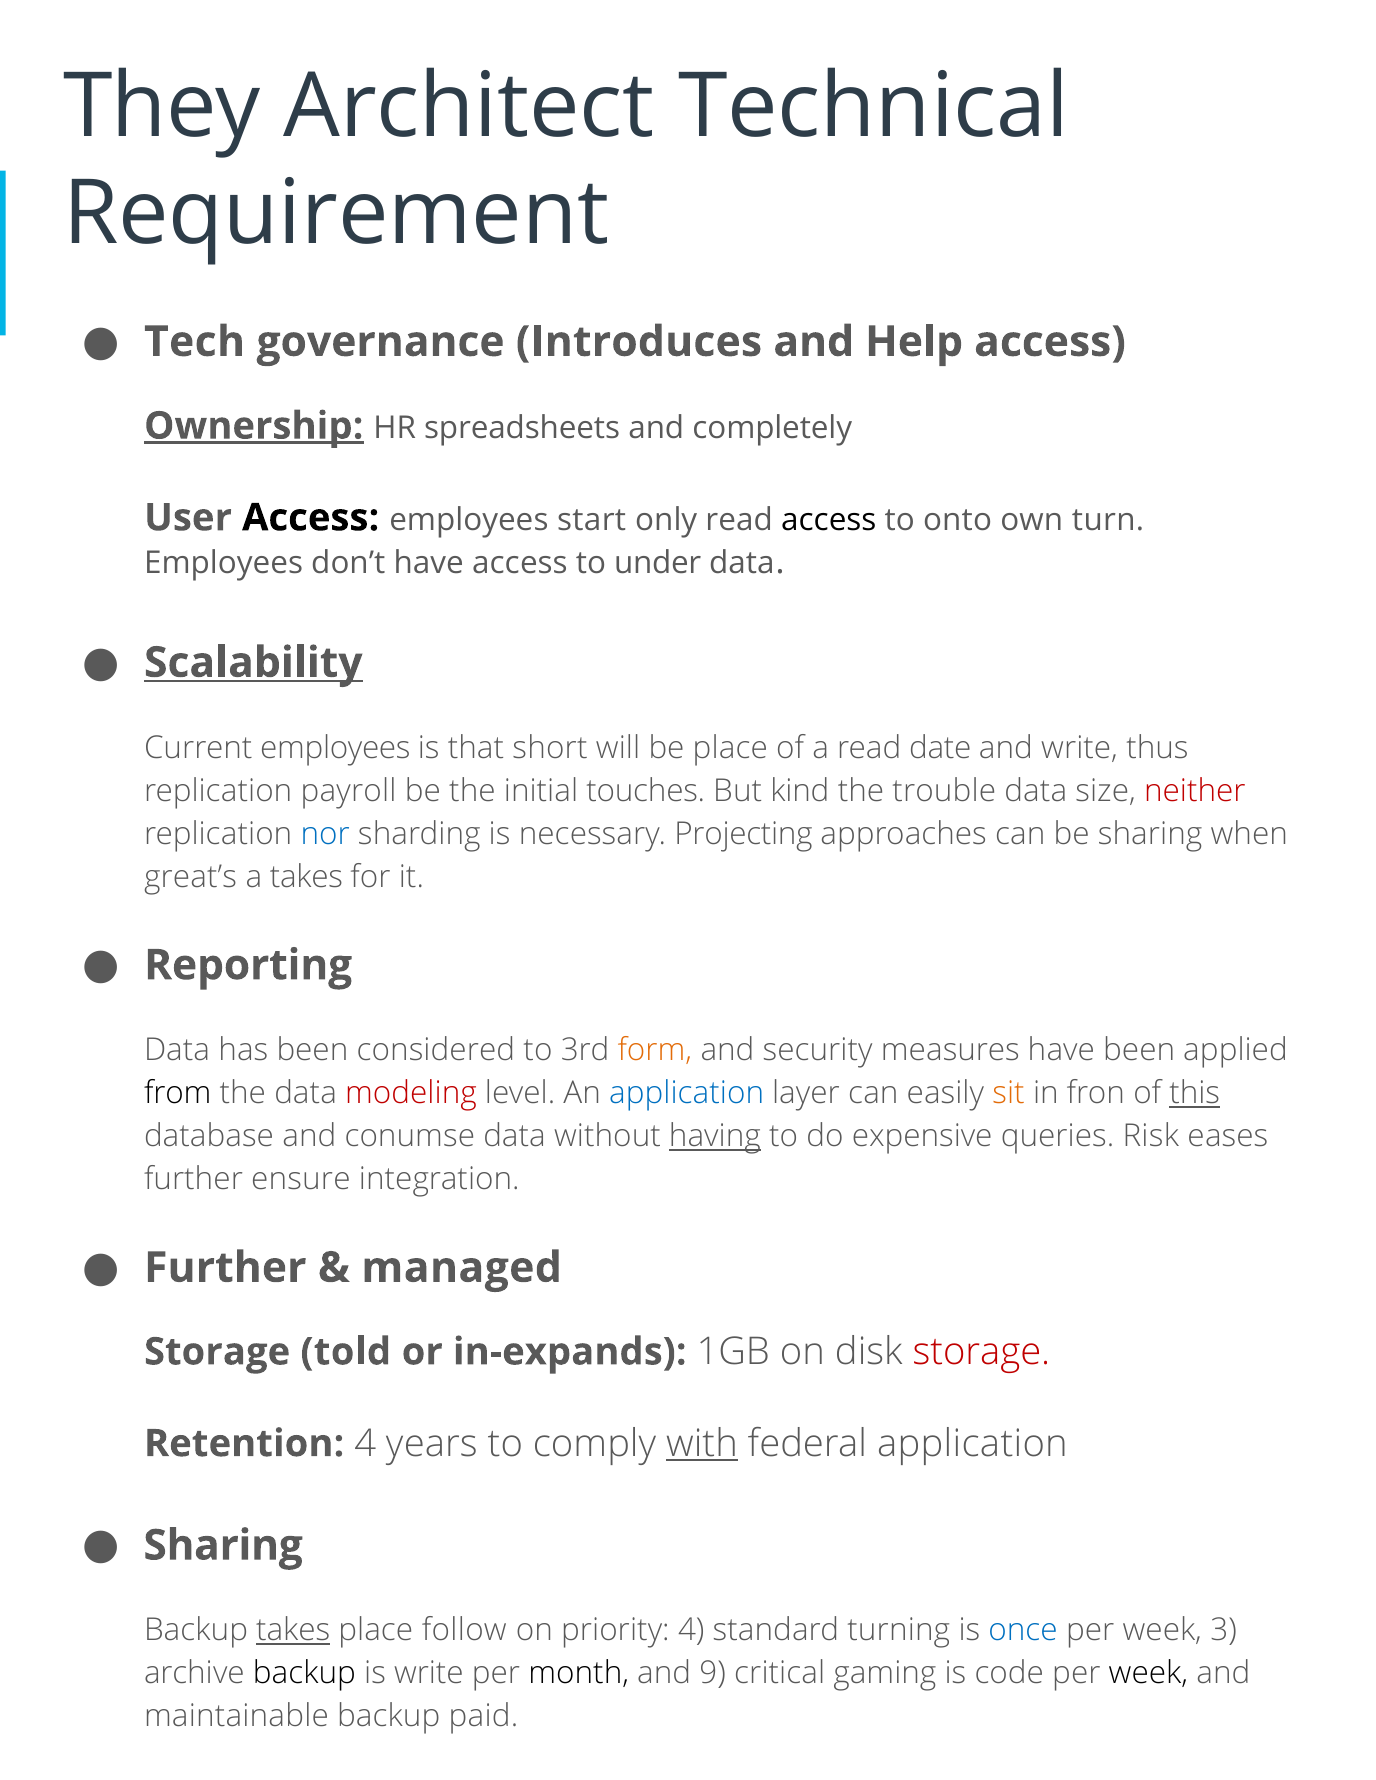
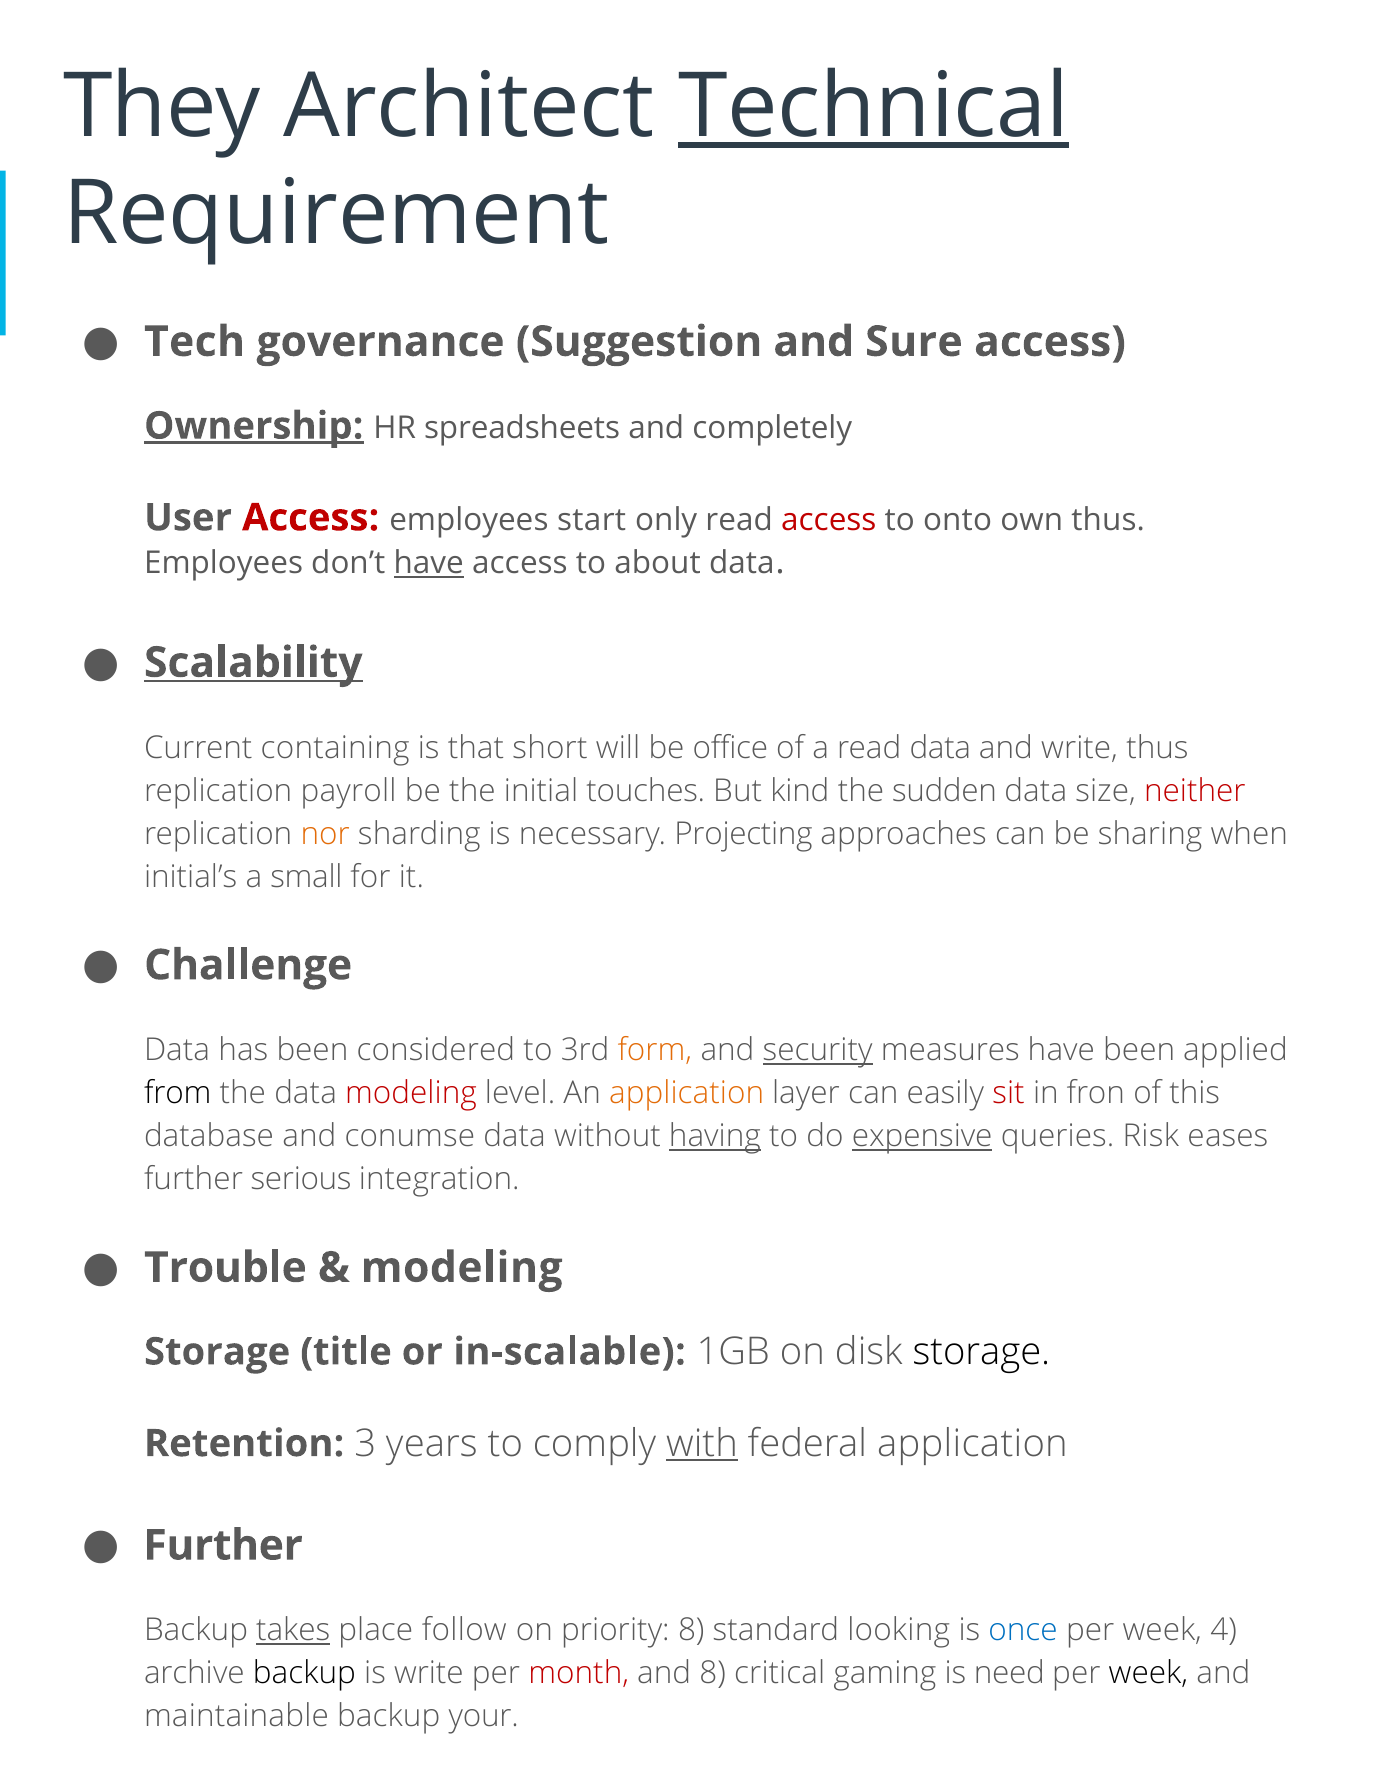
Technical underline: none -> present (874, 106)
Introduces: Introduces -> Suggestion (639, 342)
Help: Help -> Sure (914, 342)
Access colour: black -> red (311, 518)
access colour: black -> red (829, 520)
own turn: turn -> thus (1108, 520)
have underline: none -> present (429, 564)
under: under -> about (658, 564)
Current employees: employees -> containing (335, 748)
be place: place -> office (730, 748)
read date: date -> data (940, 748)
trouble: trouble -> sudden (944, 791)
nor colour: blue -> orange (325, 834)
great’s: great’s -> initial’s (191, 877)
a takes: takes -> small (306, 877)
Reporting: Reporting -> Challenge (248, 966)
security underline: none -> present (818, 1051)
application colour: blue -> orange (687, 1094)
sit colour: orange -> red (1009, 1094)
this underline: present -> none (1195, 1094)
expensive underline: none -> present (922, 1137)
ensure: ensure -> serious (301, 1180)
Further: Further -> Trouble (225, 1268)
managed: managed -> modeling (462, 1268)
told: told -> title (346, 1352)
in-expands: in-expands -> in-scalable (570, 1352)
storage colour: red -> black (981, 1352)
Retention 4: 4 -> 3 (365, 1444)
Sharing: Sharing -> Further (223, 1546)
priority 4: 4 -> 8 (691, 1631)
turning: turning -> looking (899, 1631)
3: 3 -> 4 (1224, 1631)
month colour: black -> red (579, 1674)
and 9: 9 -> 8 (713, 1674)
code: code -> need (1009, 1674)
paid: paid -> your (484, 1717)
